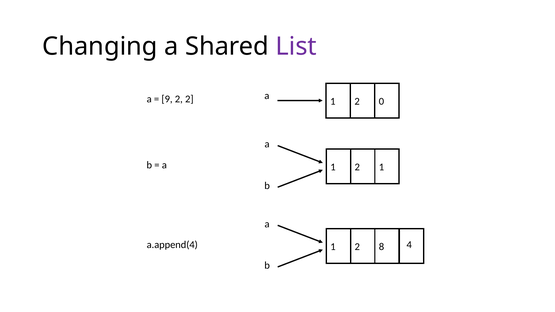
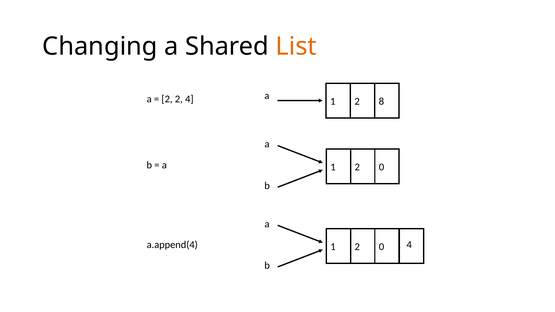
List colour: purple -> orange (296, 47)
9: 9 -> 2 (167, 99)
2 2: 2 -> 4 (189, 99)
0: 0 -> 8 (381, 101)
1: 1 -> 0 (382, 167)
8: 8 -> 0 (382, 247)
